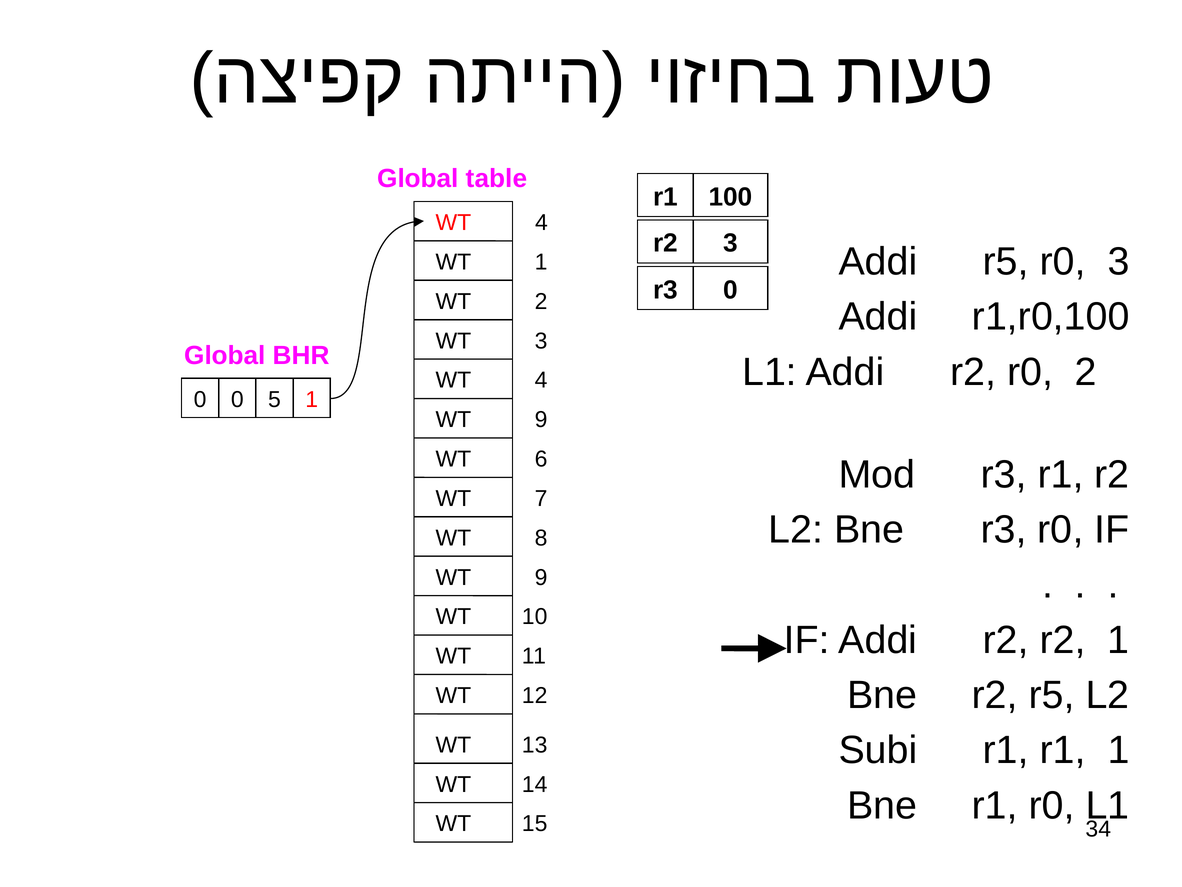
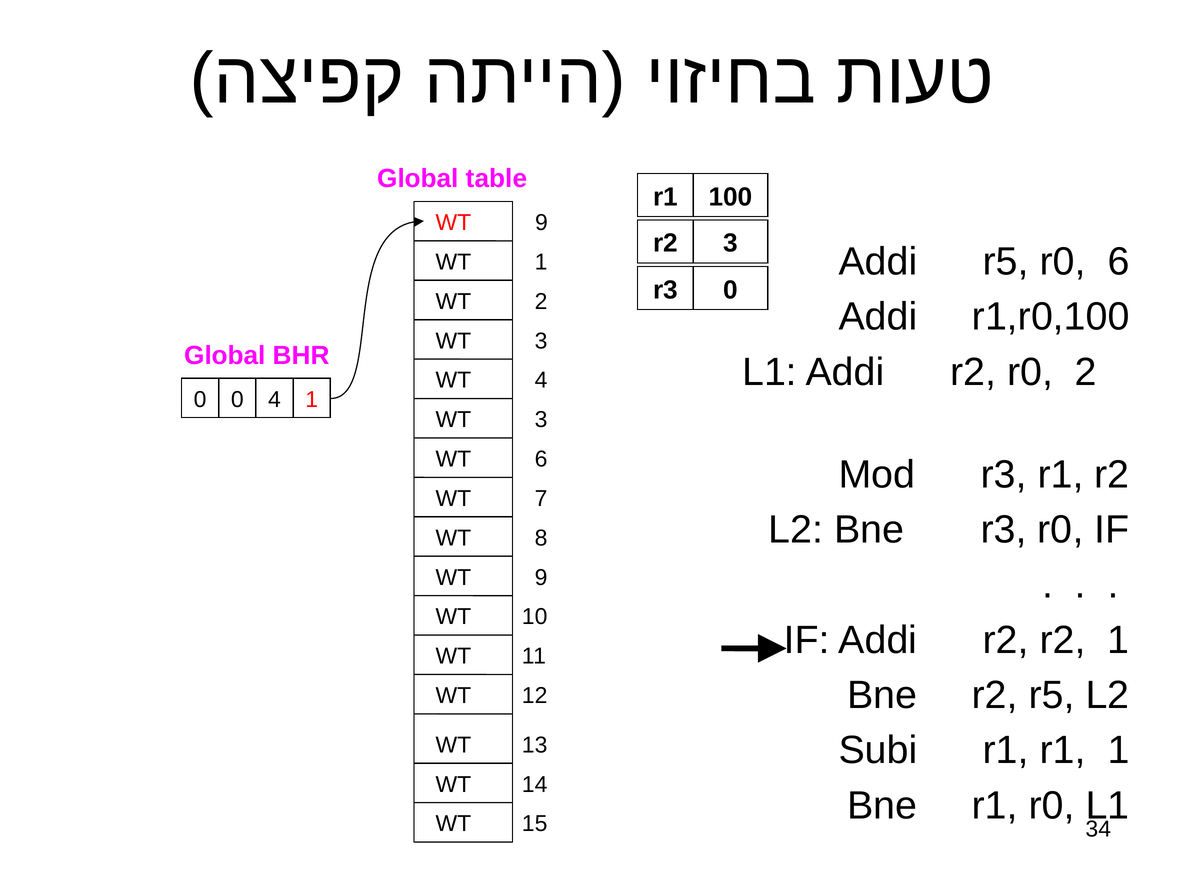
4: 4 -> 9 (541, 223)
r0 3: 3 -> 6 (1118, 262)
0 5: 5 -> 4 (274, 399)
9: 9 -> 3 (541, 420)
